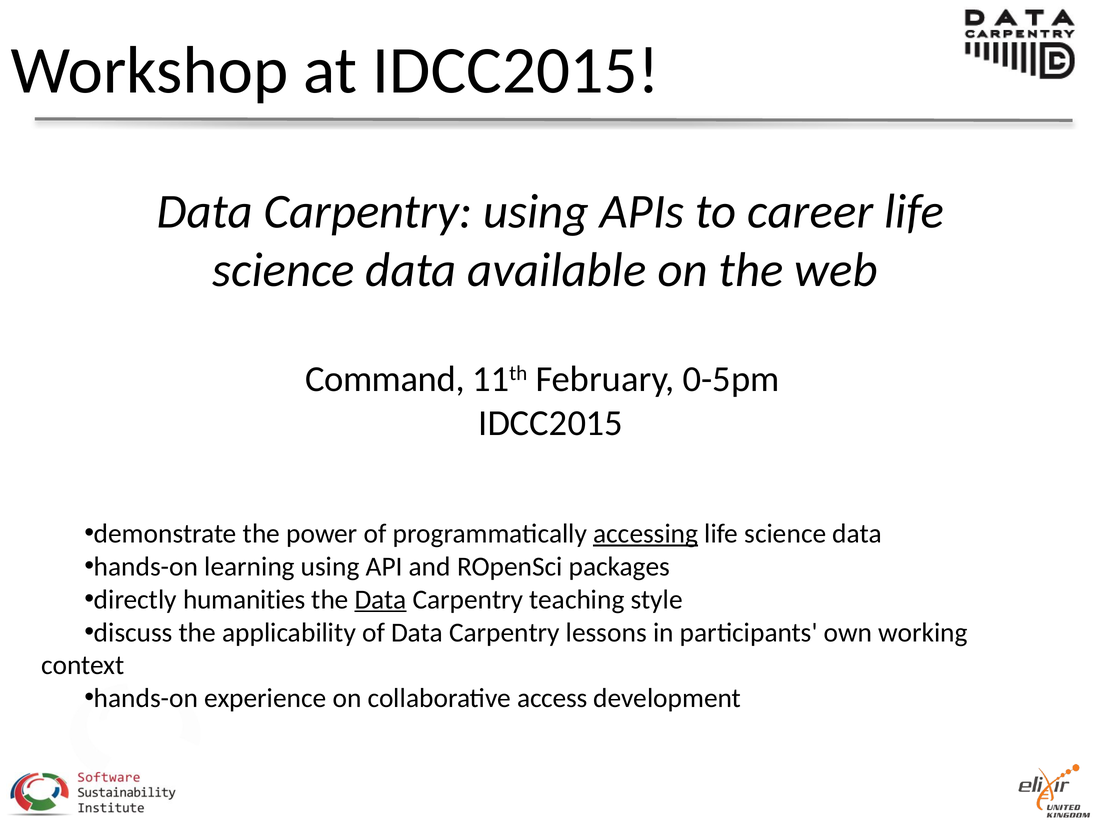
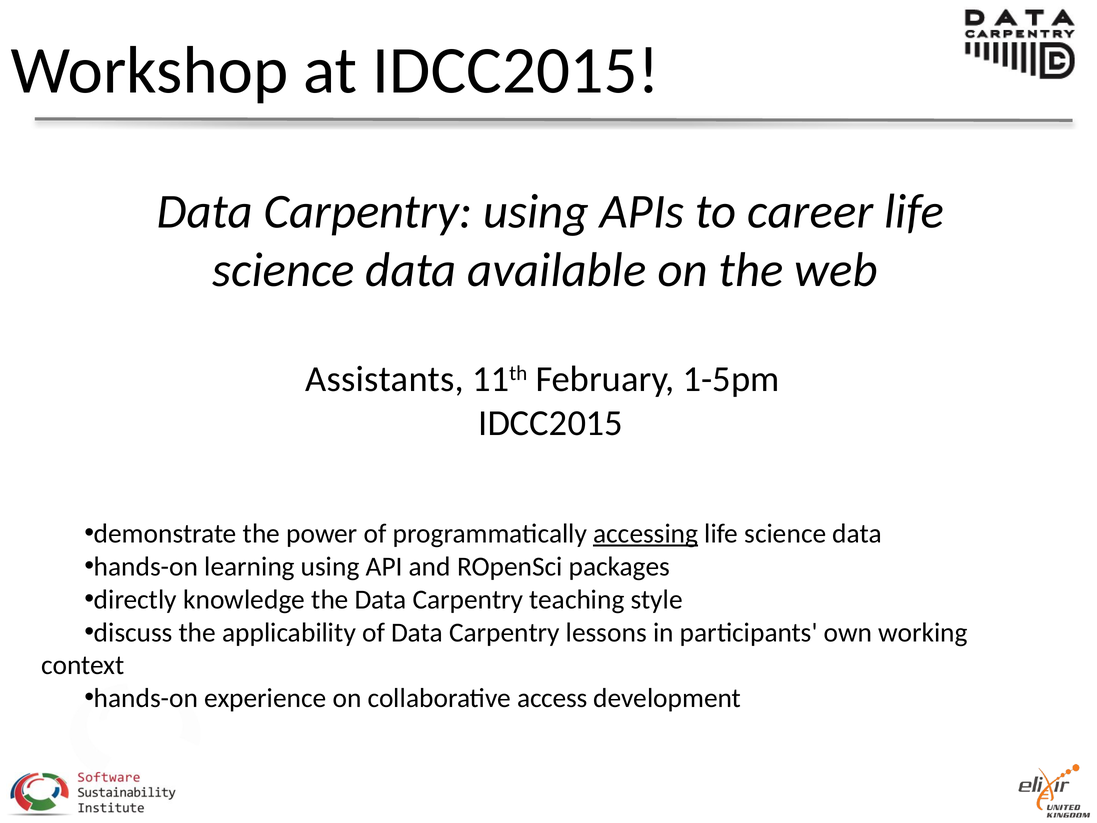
Command: Command -> Assistants (385, 379)
0-5pm: 0-5pm -> 1-5pm (731, 379)
humanities: humanities -> knowledge (244, 599)
Data underline: present -> none (381, 599)
